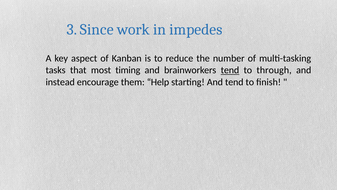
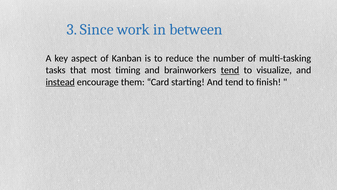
impedes: impedes -> between (196, 29)
through: through -> visualize (274, 70)
instead underline: none -> present (60, 82)
Help: Help -> Card (158, 82)
